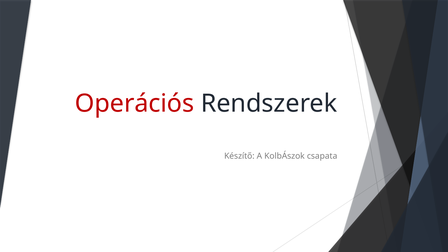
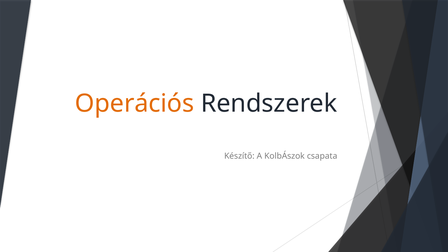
Operációs colour: red -> orange (135, 104)
